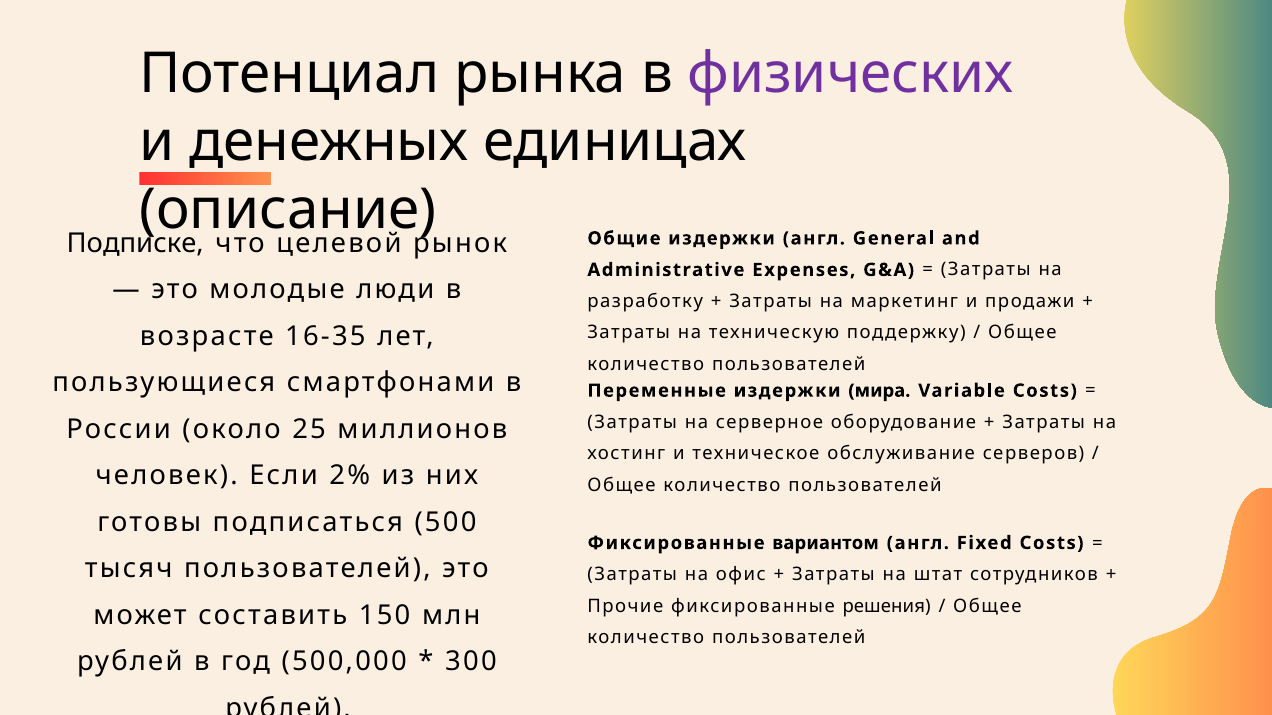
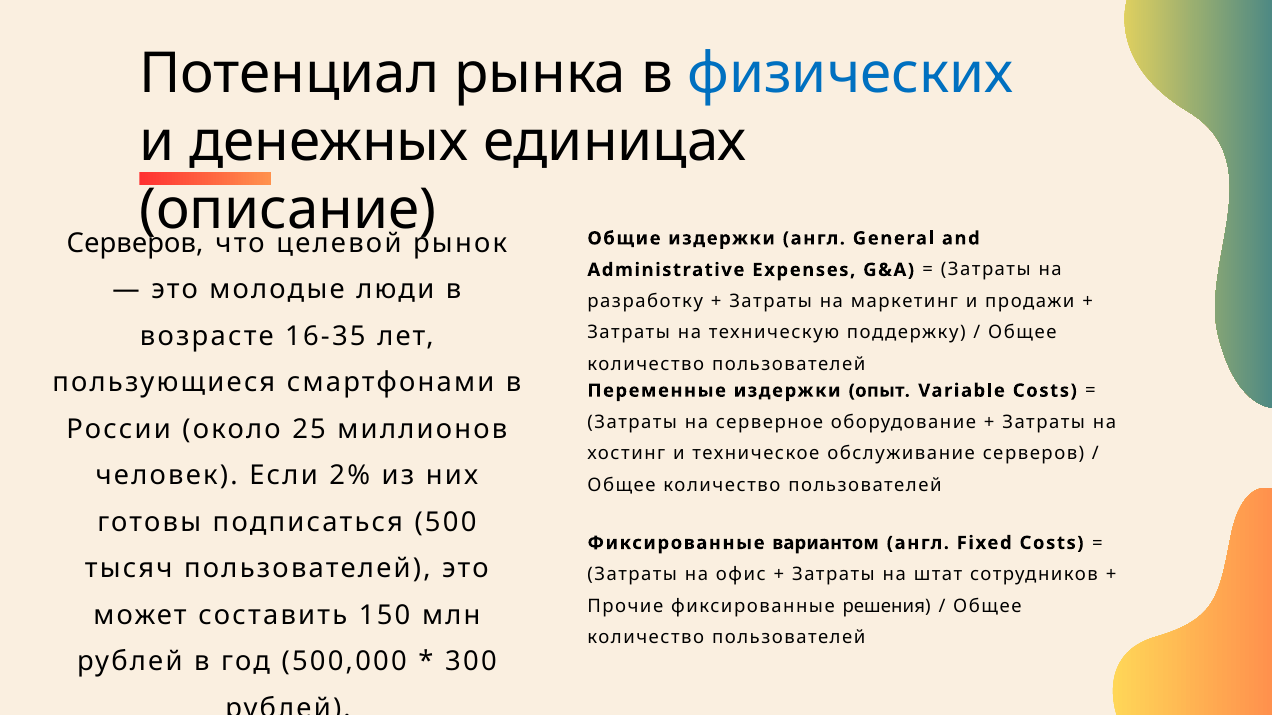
физических colour: purple -> blue (850, 74)
Подписке: Подписке -> Серверов (135, 243)
мира: мира -> опыт (879, 391)
